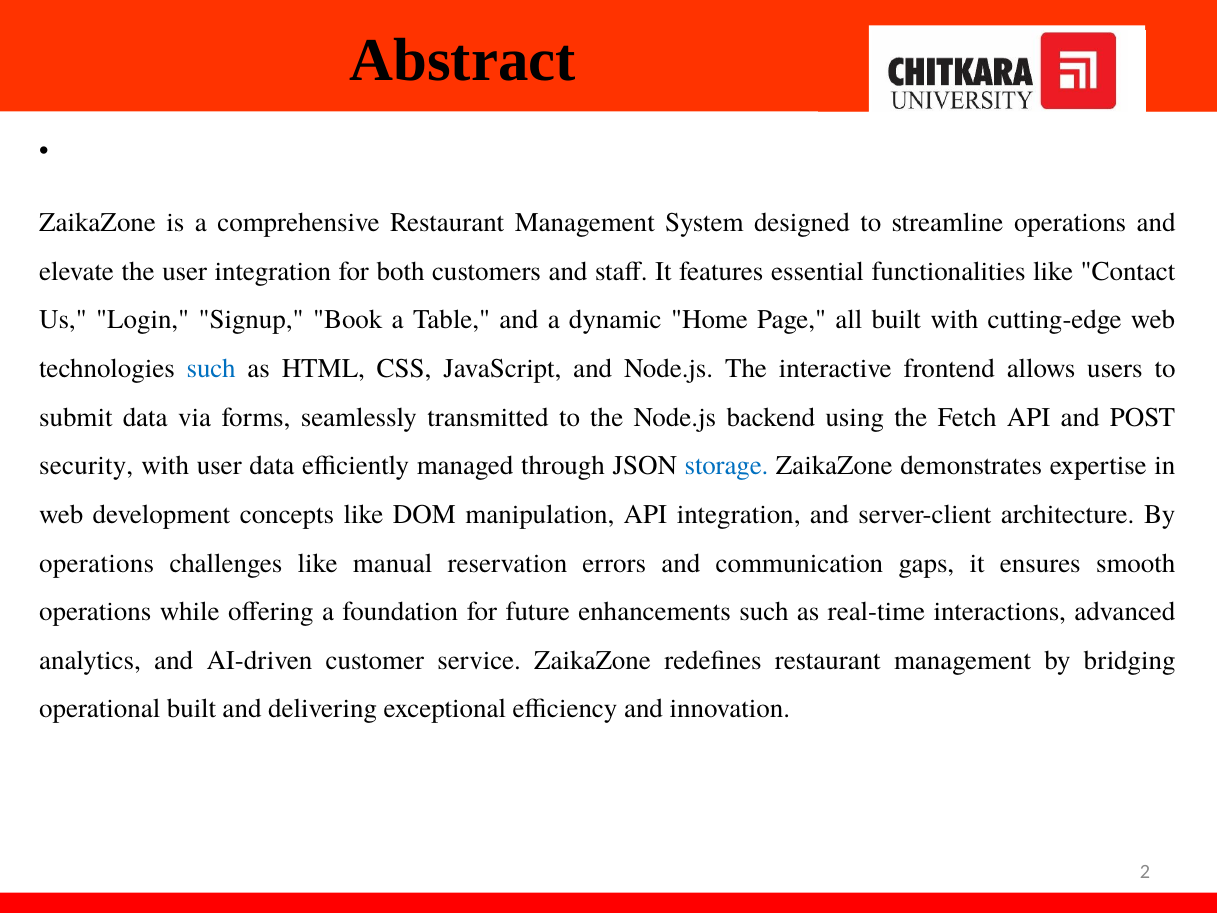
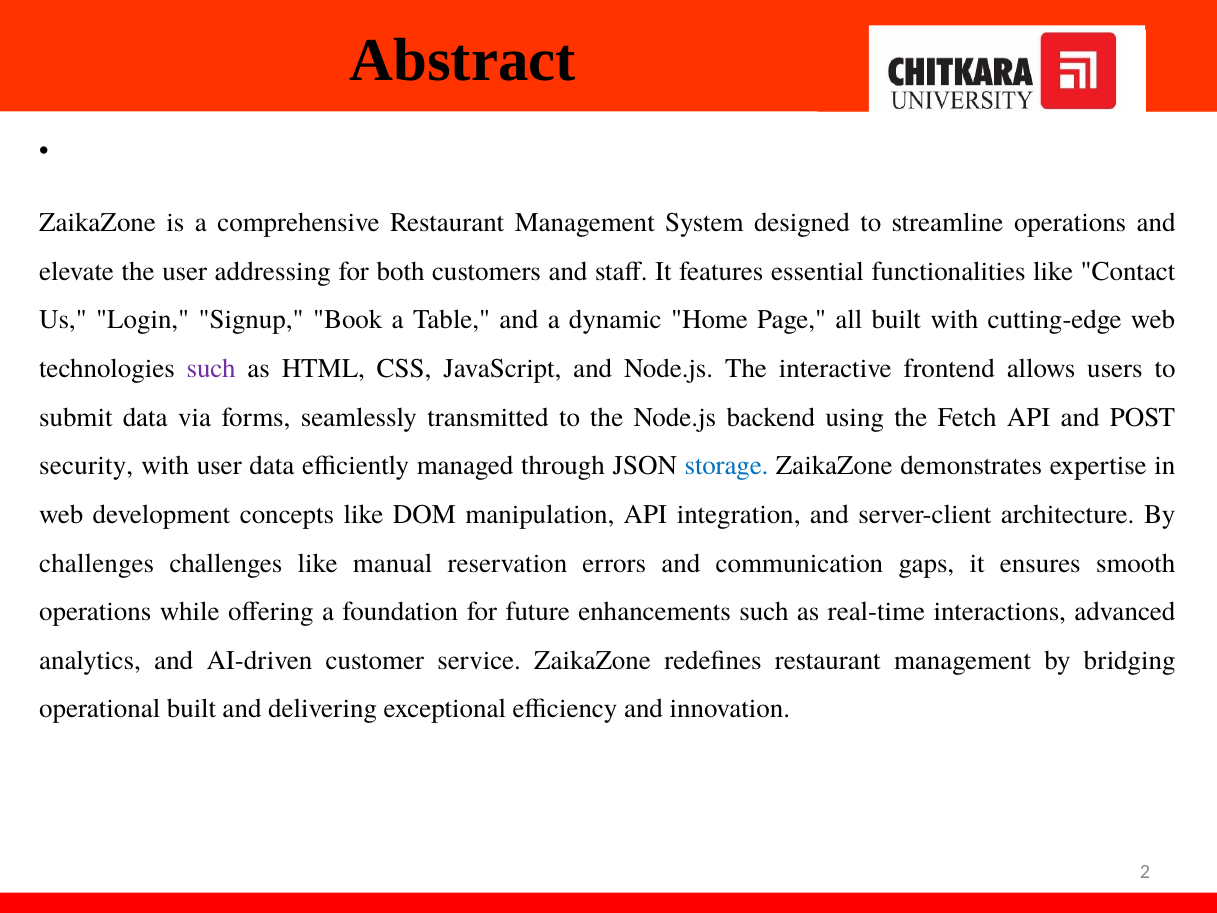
user integration: integration -> addressing (273, 271)
such colour: blue -> purple (211, 368)
operations: operations -> challenges (97, 563)
